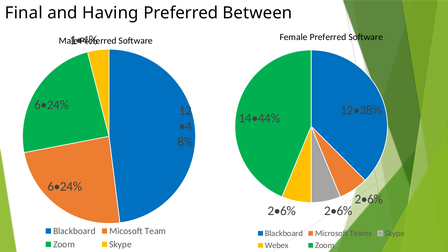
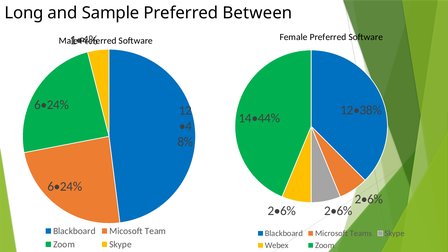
Final: Final -> Long (24, 13)
Having: Having -> Sample (111, 13)
